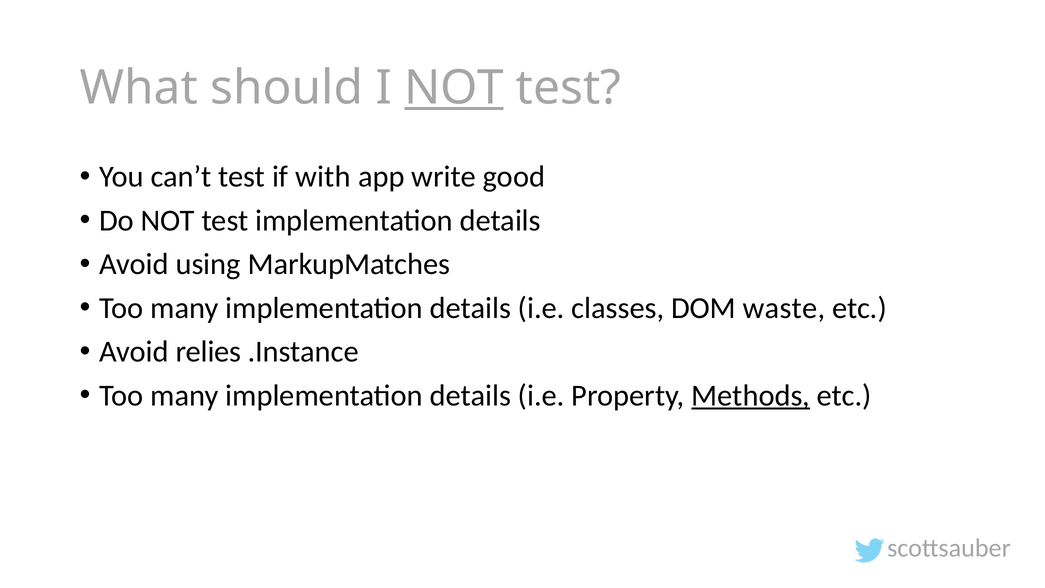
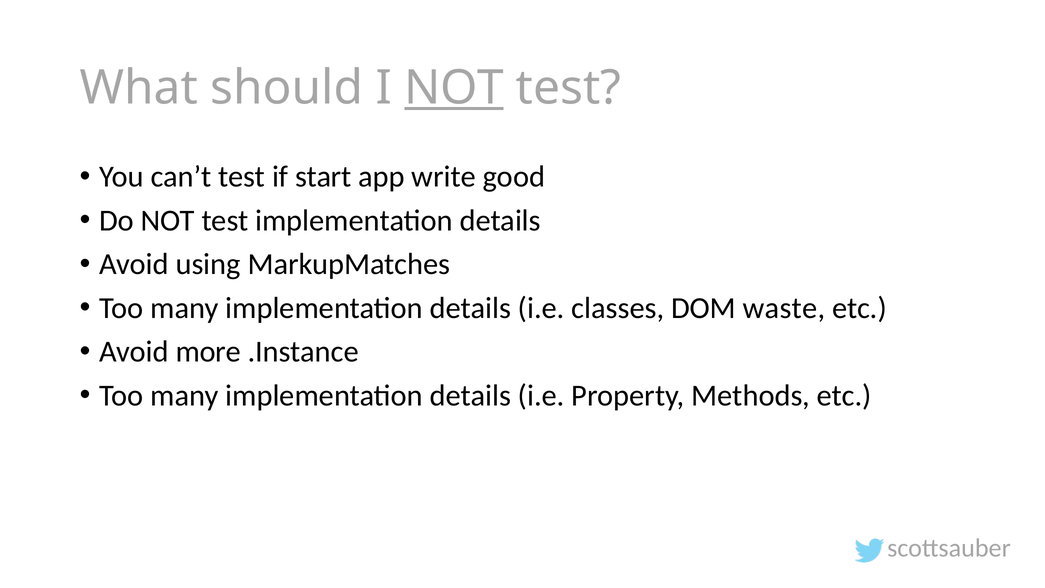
with: with -> start (323, 177)
relies: relies -> more (208, 352)
Methods underline: present -> none (751, 395)
